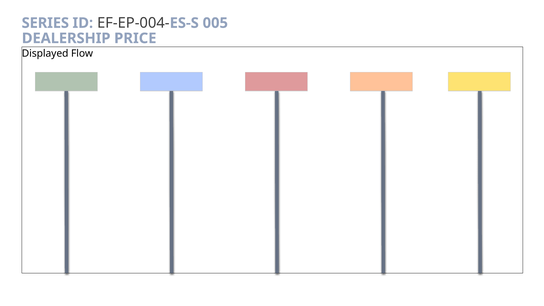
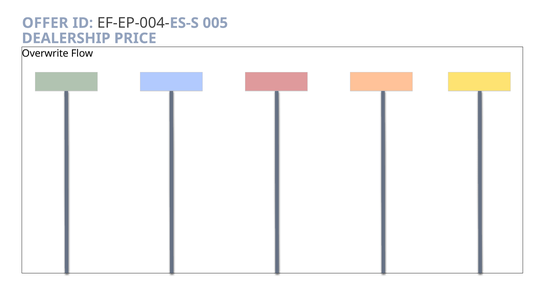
SERIES: SERIES -> OFFER (45, 23)
Displayed: Displayed -> Overwrite (45, 54)
